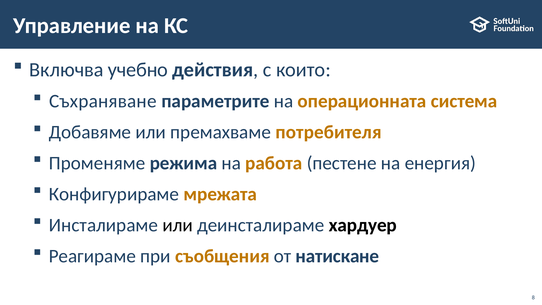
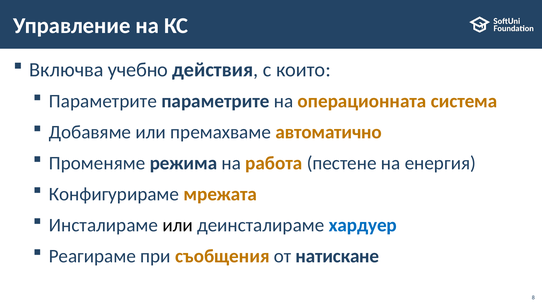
Съхраняване: Съхраняване -> Параметрите (103, 101)
потребителя: потребителя -> автоматично (329, 132)
хардуер colour: black -> blue (363, 225)
